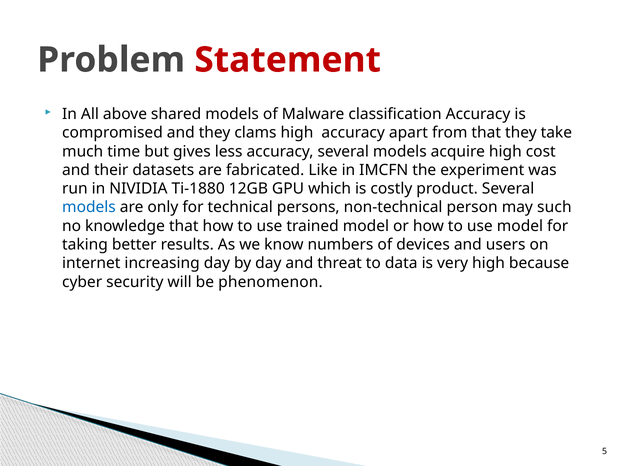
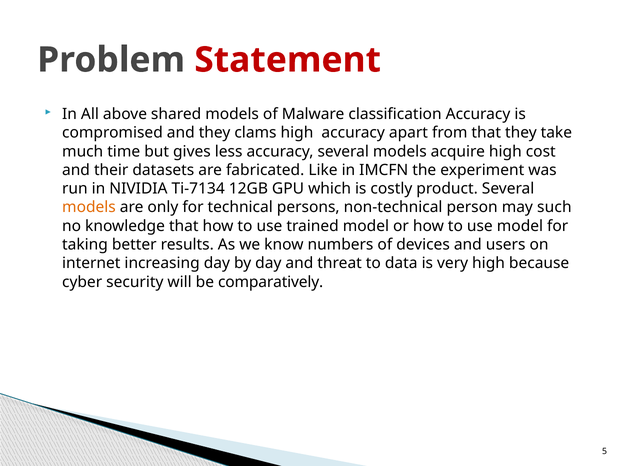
Ti-1880: Ti-1880 -> Ti-7134 (198, 189)
models colour: blue -> orange (89, 208)
phenomenon: phenomenon -> comparatively (271, 282)
